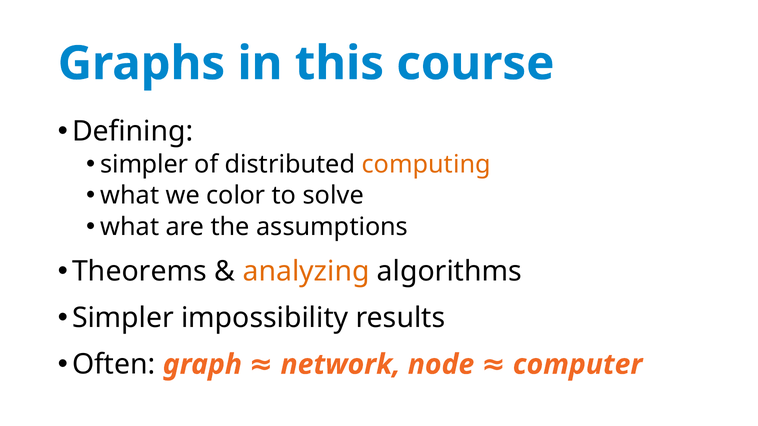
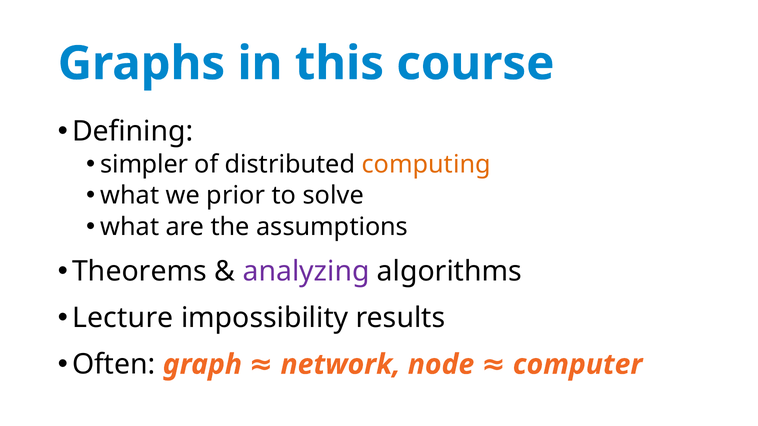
color: color -> prior (236, 196)
analyzing colour: orange -> purple (306, 272)
Simpler: Simpler -> Lecture (123, 318)
